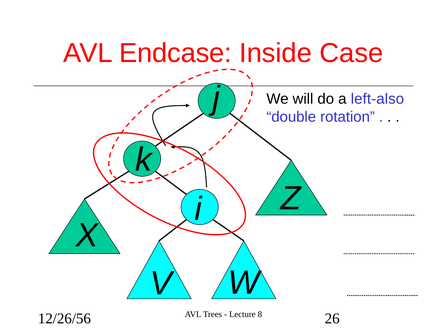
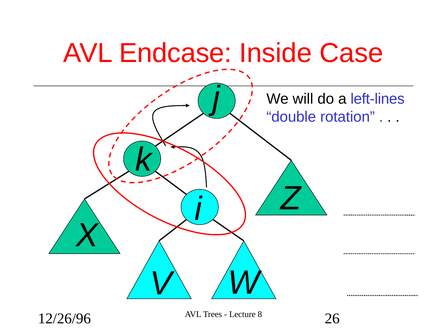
left-also: left-also -> left-lines (378, 99)
12/26/56: 12/26/56 -> 12/26/96 (64, 318)
